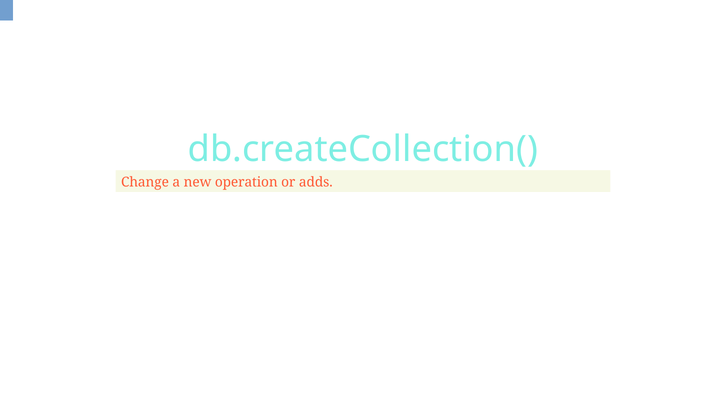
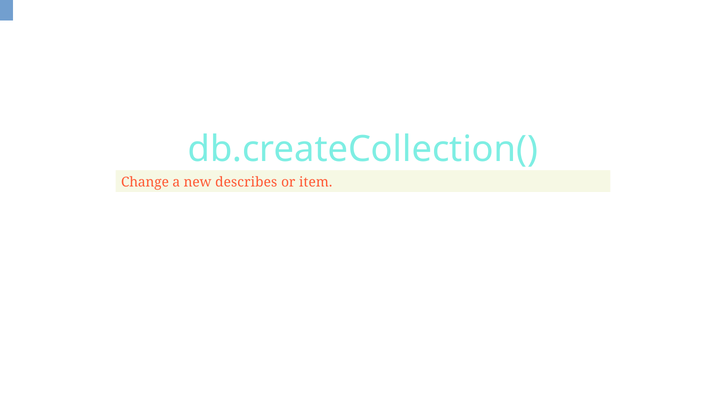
operation: operation -> describes (246, 182)
adds: adds -> item (316, 182)
